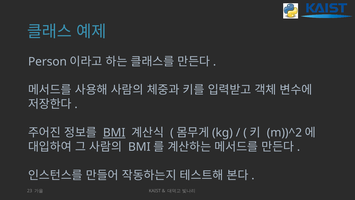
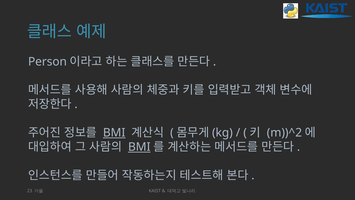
BMI underline: none -> present (139, 147)
